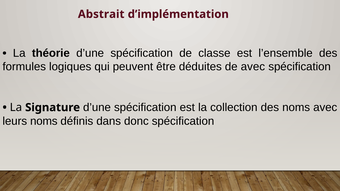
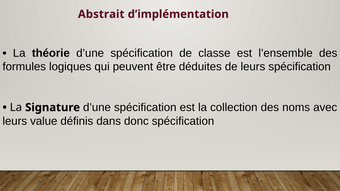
de avec: avec -> leurs (253, 67)
leurs noms: noms -> value (44, 121)
